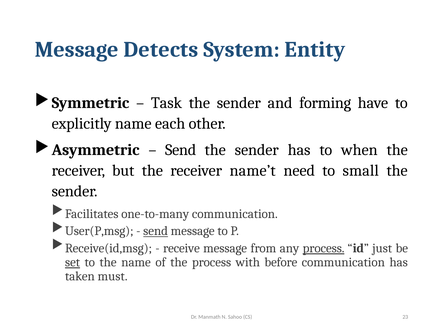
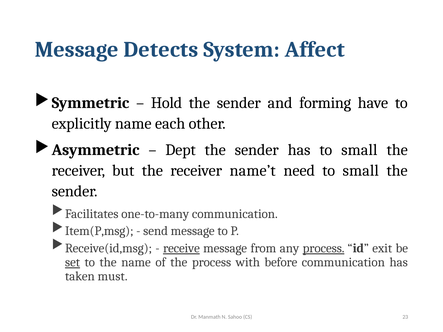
Entity: Entity -> Affect (315, 50)
Task: Task -> Hold (167, 103)
Send: Send -> Dept (181, 150)
has to when: when -> small (359, 150)
User(P,msg: User(P,msg -> Item(P,msg (99, 231)
send underline: present -> none (156, 231)
receive underline: none -> present (181, 249)
just: just -> exit (382, 249)
